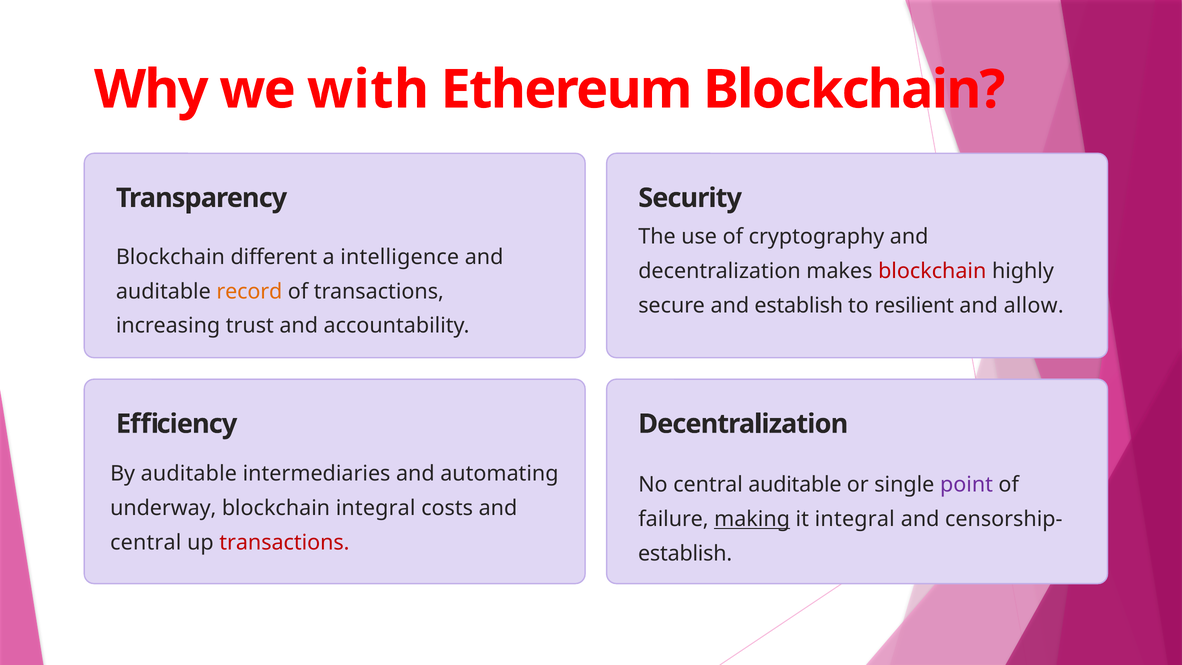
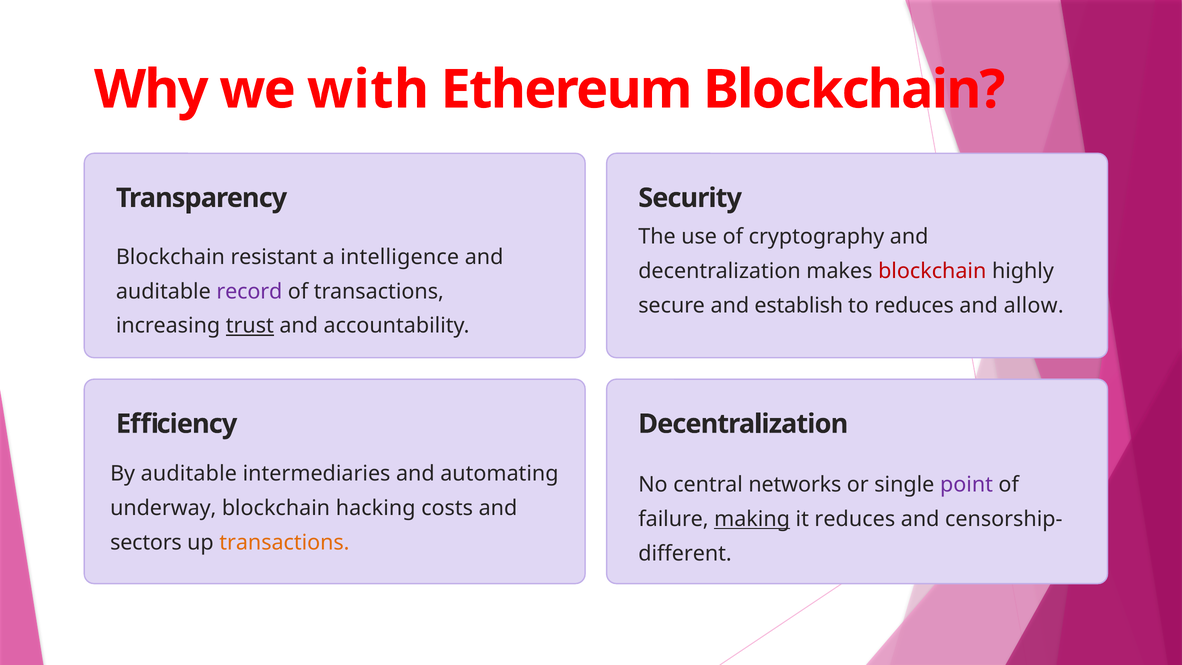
different: different -> resistant (274, 257)
record colour: orange -> purple (249, 291)
to resilient: resilient -> reduces (914, 306)
trust underline: none -> present (250, 326)
central auditable: auditable -> networks (795, 485)
blockchain integral: integral -> hacking (376, 508)
it integral: integral -> reduces (855, 519)
central: central -> sectors (146, 542)
transactions colour: red -> orange (284, 542)
establish: establish -> different (685, 554)
